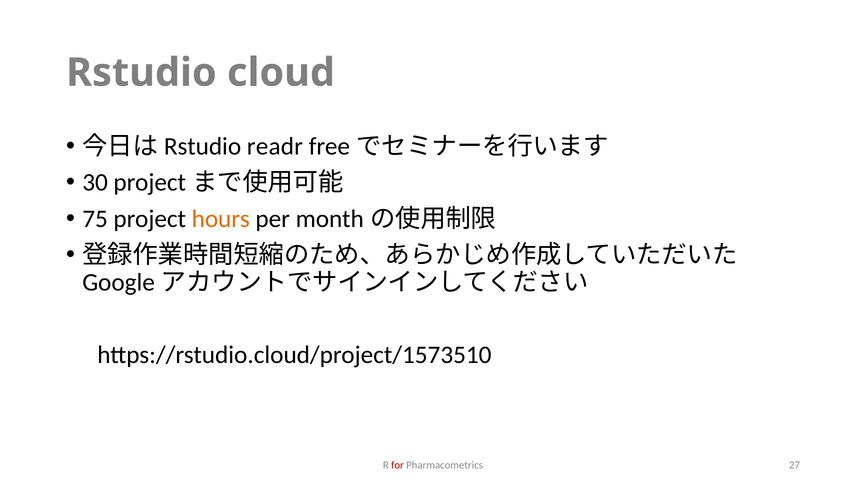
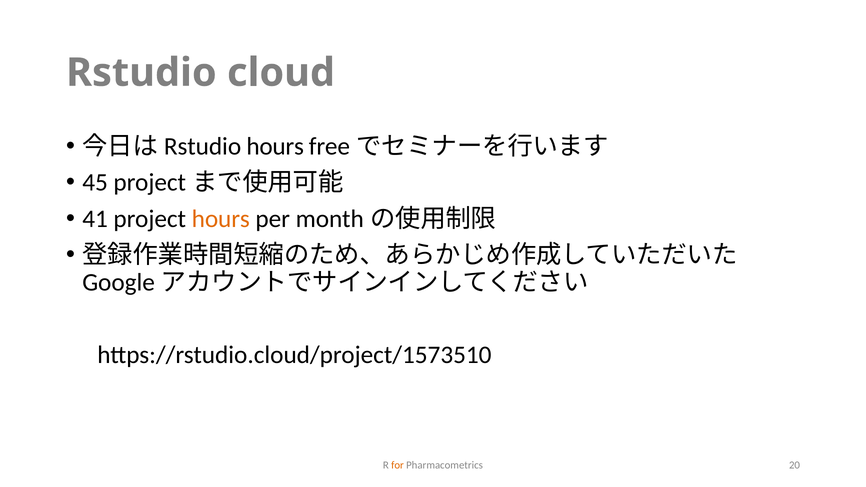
readr: readr -> hours (275, 146)
30: 30 -> 45 (95, 183)
75: 75 -> 41 (95, 219)
for colour: red -> orange (397, 465)
27: 27 -> 20 (794, 465)
